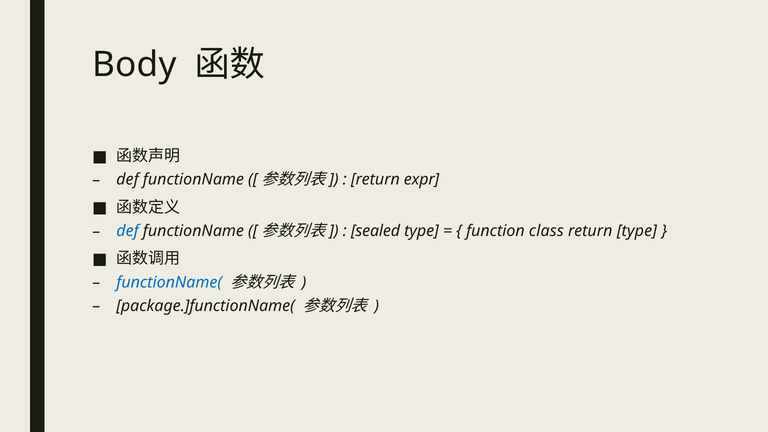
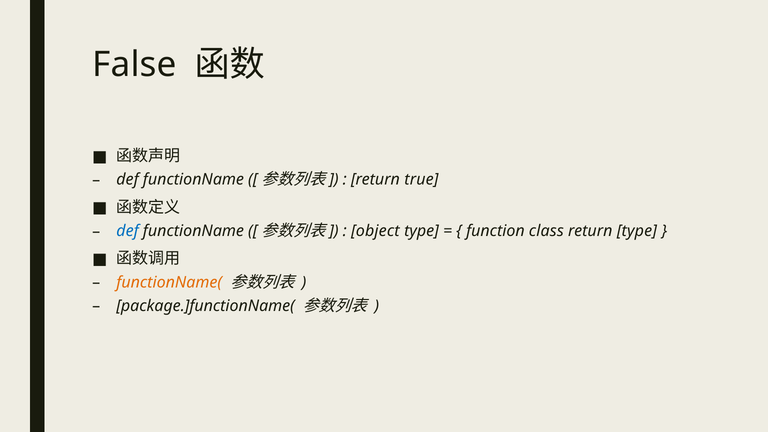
Body: Body -> False (134, 65)
expr: expr -> true (421, 180)
sealed: sealed -> object (375, 231)
functionName( colour: blue -> orange (169, 282)
